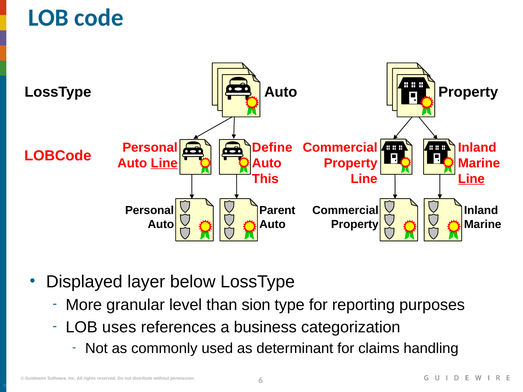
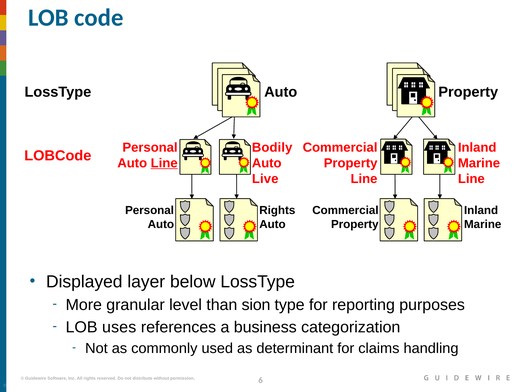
Define: Define -> Bodily (272, 147)
This: This -> Live (265, 179)
Line underline: present -> none (471, 179)
Parent: Parent -> Rights (277, 211)
